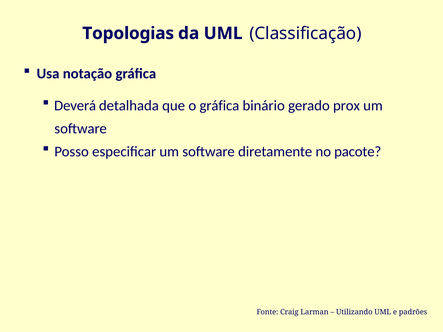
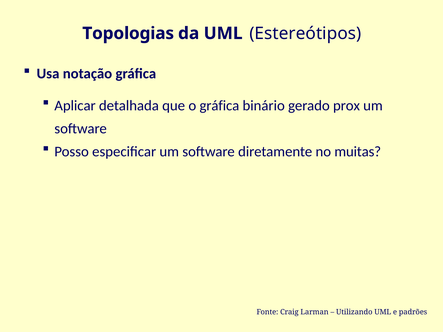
Classificação: Classificação -> Estereótipos (305, 33)
Deverá: Deverá -> Aplicar (75, 106)
pacote: pacote -> muitas (358, 152)
